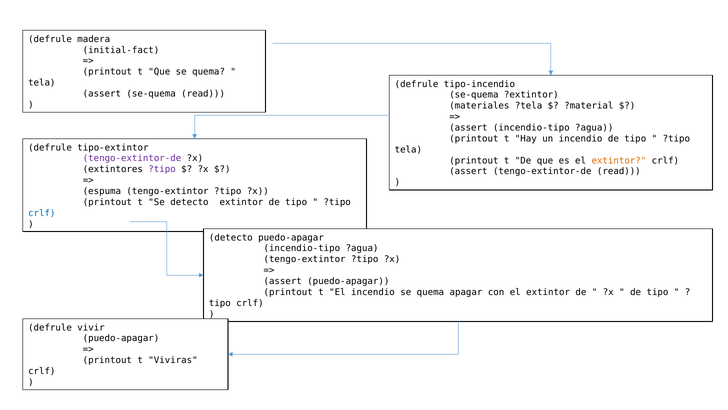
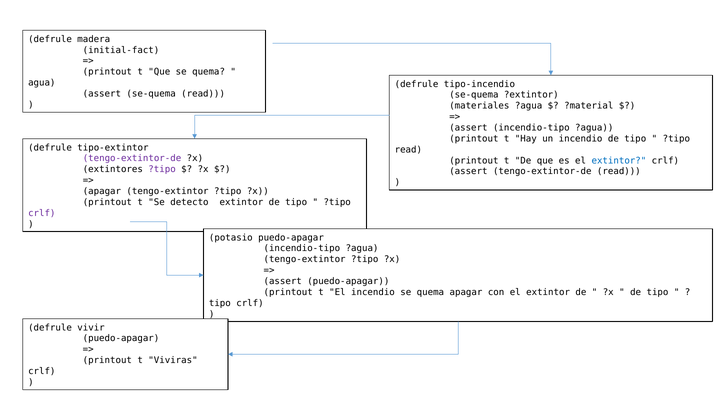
tela: tela -> agua (42, 83)
materiales ?tela: ?tela -> ?agua (529, 106)
tela: tela -> read (408, 149)
extintor colour: orange -> blue (619, 160)
espuma: espuma -> apagar (102, 191)
crlf colour: blue -> purple (42, 213)
detecto: detecto -> potasio (231, 237)
